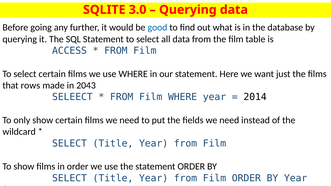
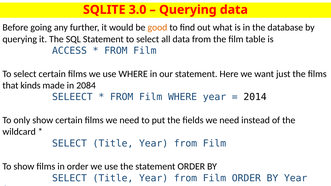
good colour: blue -> orange (157, 28)
rows: rows -> kinds (31, 86)
2043: 2043 -> 2084 (86, 86)
